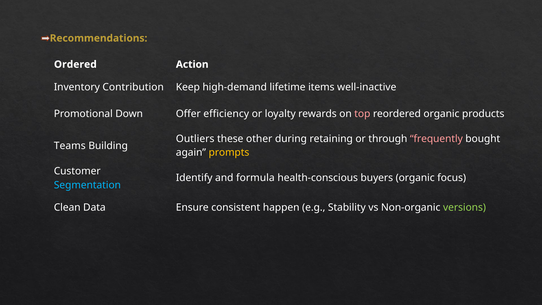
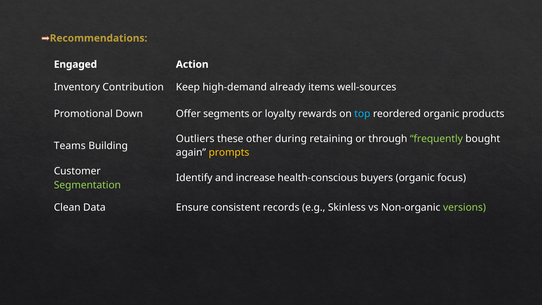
Ordered: Ordered -> Engaged (75, 64)
lifetime: lifetime -> already (287, 87)
well-inactive: well-inactive -> well-sources (367, 87)
efficiency: efficiency -> segments (226, 114)
top colour: pink -> light blue (362, 114)
frequently colour: pink -> light green (436, 139)
formula: formula -> increase (255, 178)
Segmentation colour: light blue -> light green (87, 185)
happen: happen -> records (281, 207)
Stability: Stability -> Skinless (347, 207)
